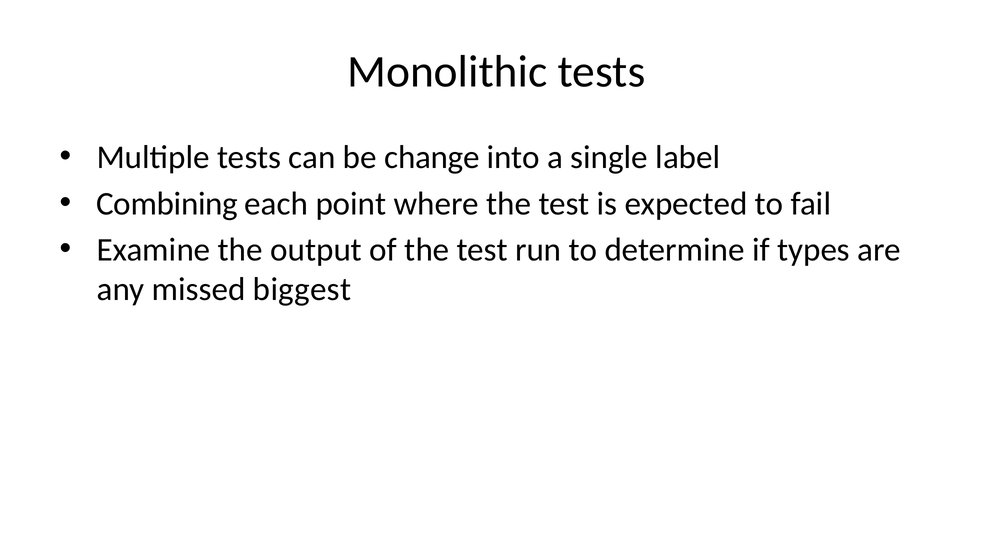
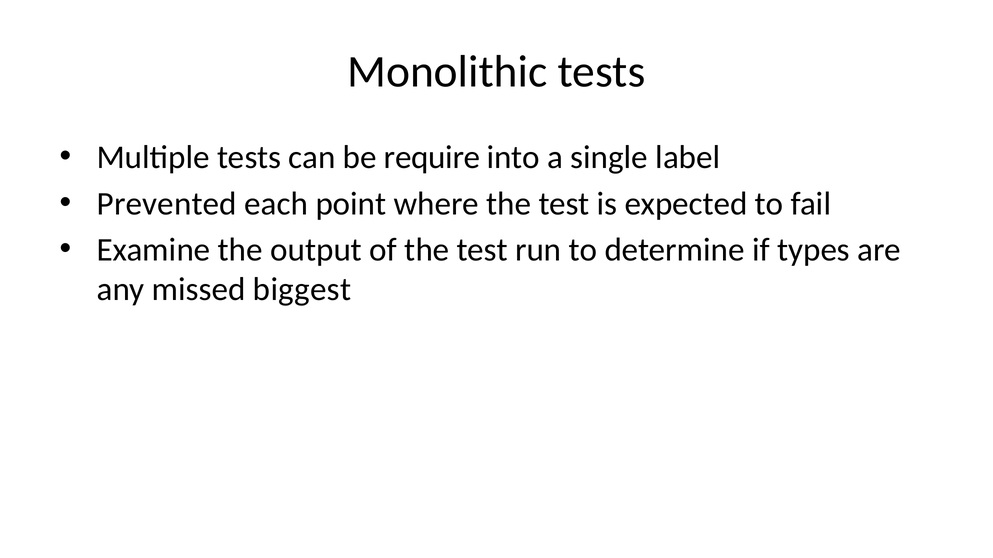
change: change -> require (432, 157)
Combining: Combining -> Prevented (167, 204)
